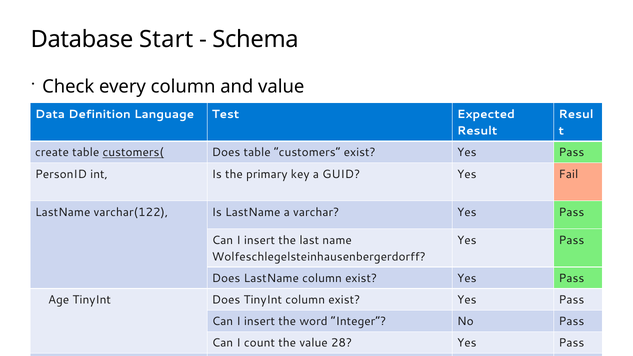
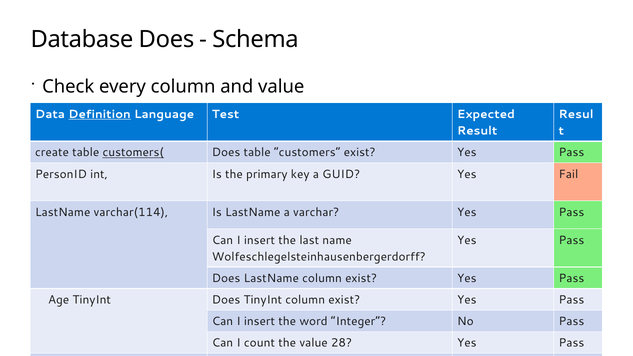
Database Start: Start -> Does (166, 40)
Definition underline: none -> present (100, 114)
varchar(122: varchar(122 -> varchar(114 (131, 212)
